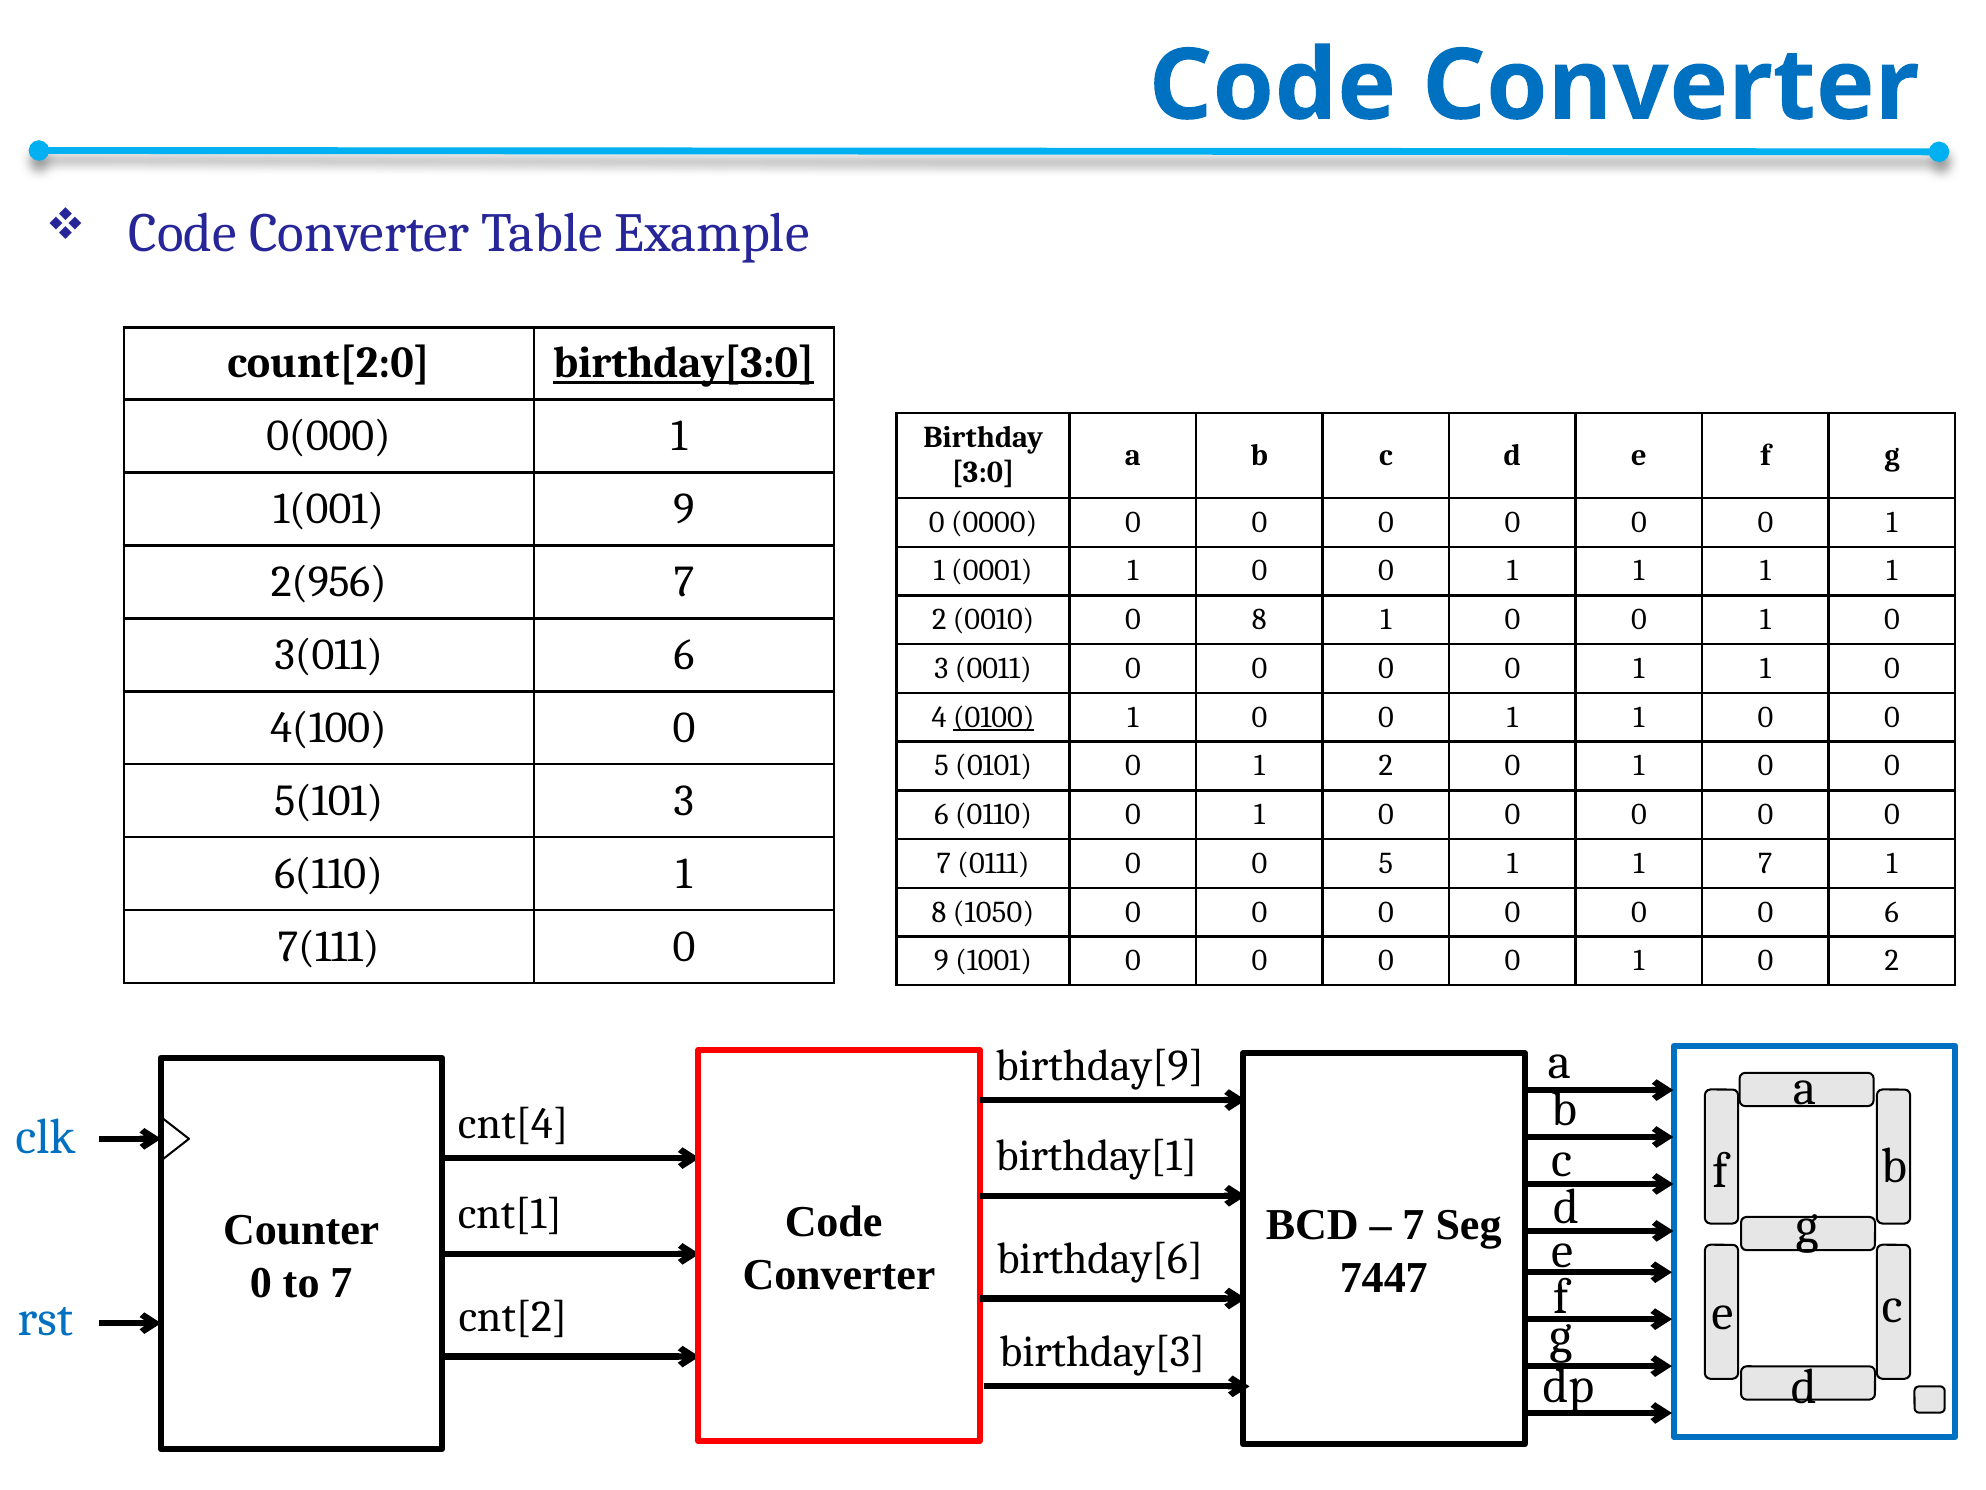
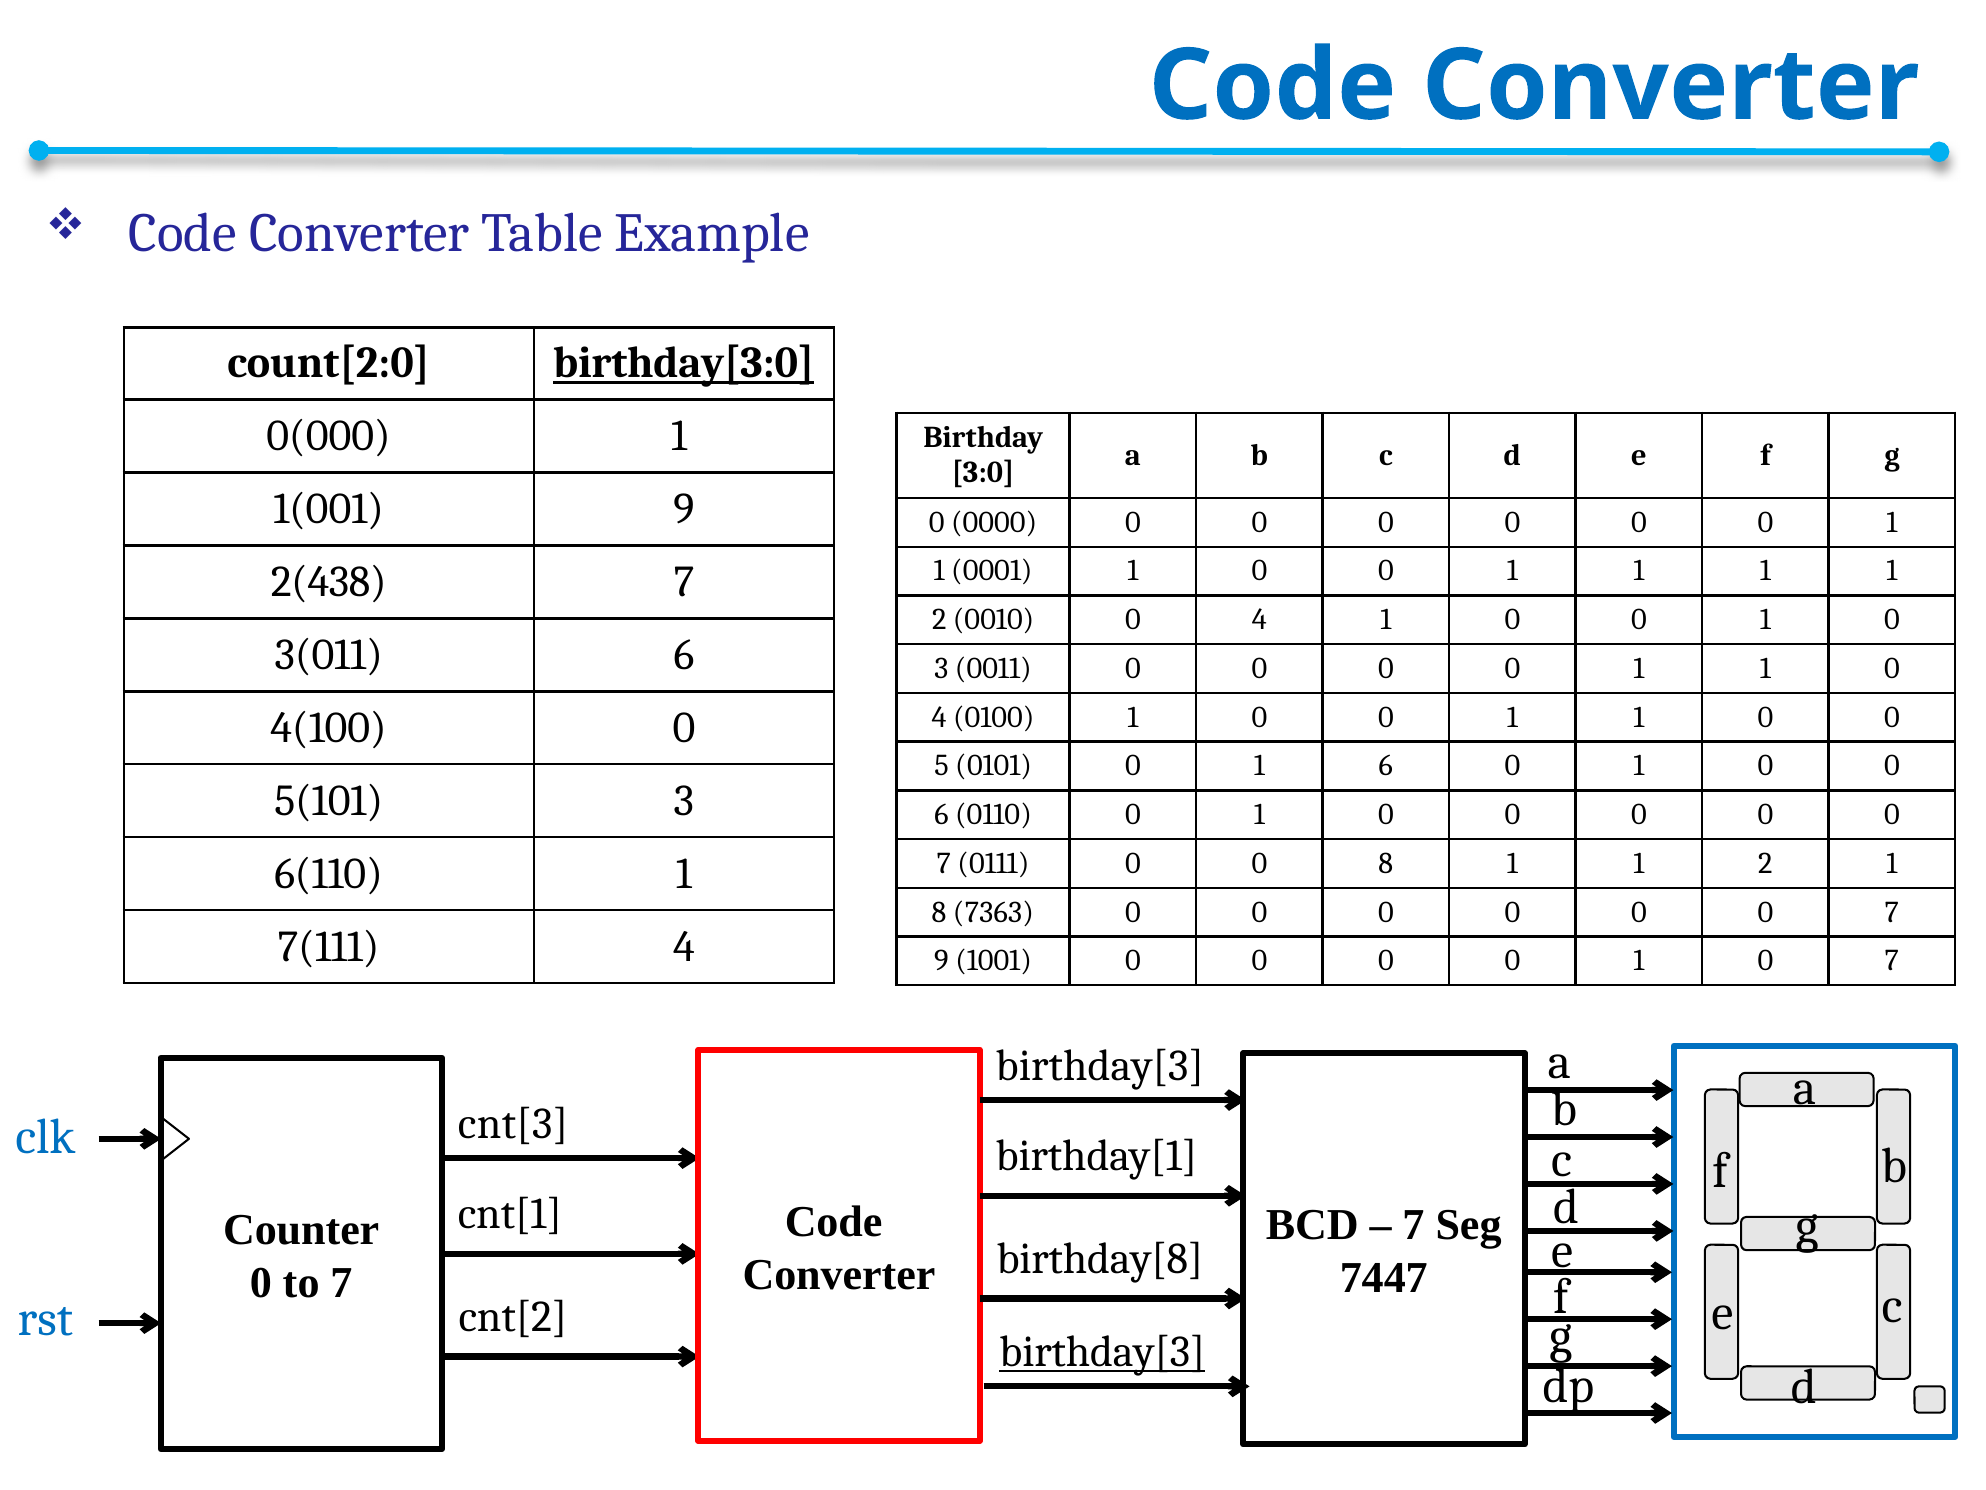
2(956: 2(956 -> 2(438 (329, 581)
0010 0 8: 8 -> 4 (1259, 619)
0100 underline: present -> none (994, 717)
0 1 2: 2 -> 6 (1386, 766)
0111 0 0 5: 5 -> 8 (1386, 863)
7: 7 -> 2 (1765, 863)
1050: 1050 -> 7363 (993, 912)
6: 6 -> 7 (1892, 912)
7(111 0: 0 -> 4 (684, 946)
1 0 2: 2 -> 7 (1892, 960)
birthday[9: birthday[9 -> birthday[3 (1100, 1066)
cnt[4: cnt[4 -> cnt[3 (513, 1124)
birthday[6: birthday[6 -> birthday[8 (1100, 1258)
birthday[3 underline: none -> present (1102, 1352)
